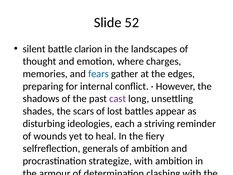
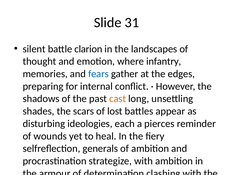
52: 52 -> 31 (132, 23)
charges: charges -> infantry (164, 61)
cast colour: purple -> orange (118, 99)
striving: striving -> pierces (159, 123)
